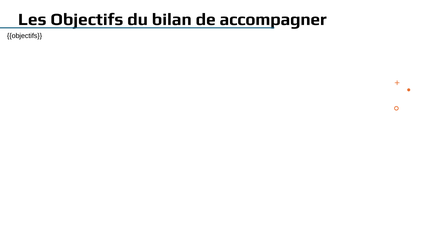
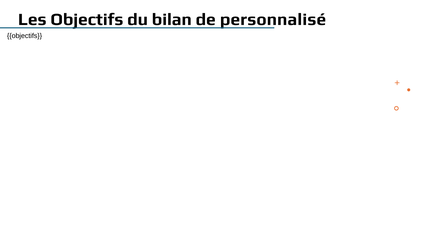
accompagner: accompagner -> personnalisé (273, 20)
